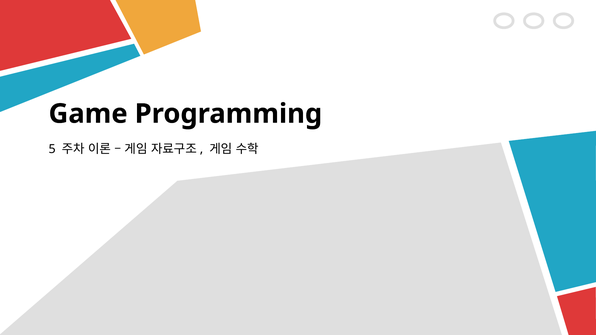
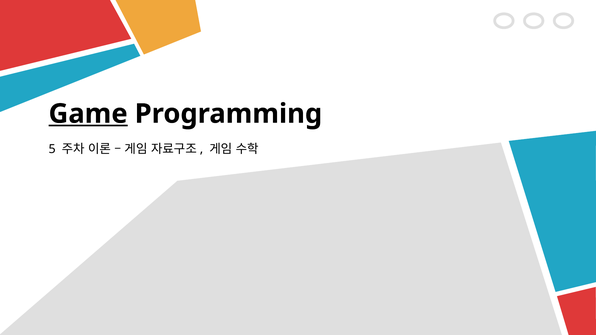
Game underline: none -> present (88, 114)
